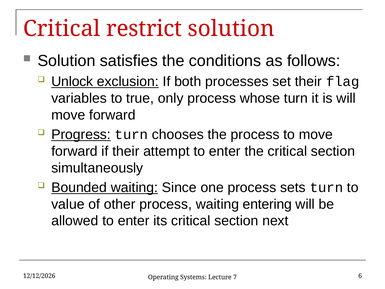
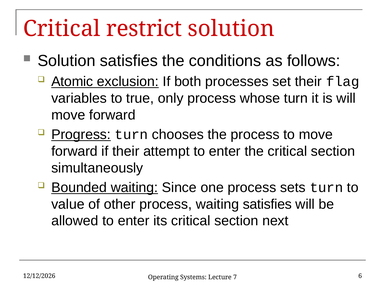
Unlock: Unlock -> Atomic (72, 81)
waiting entering: entering -> satisfies (267, 204)
